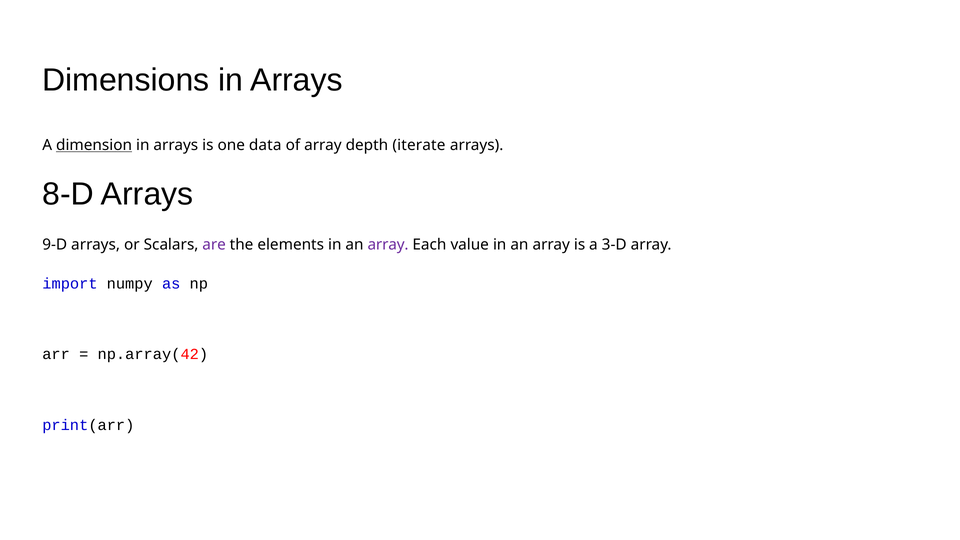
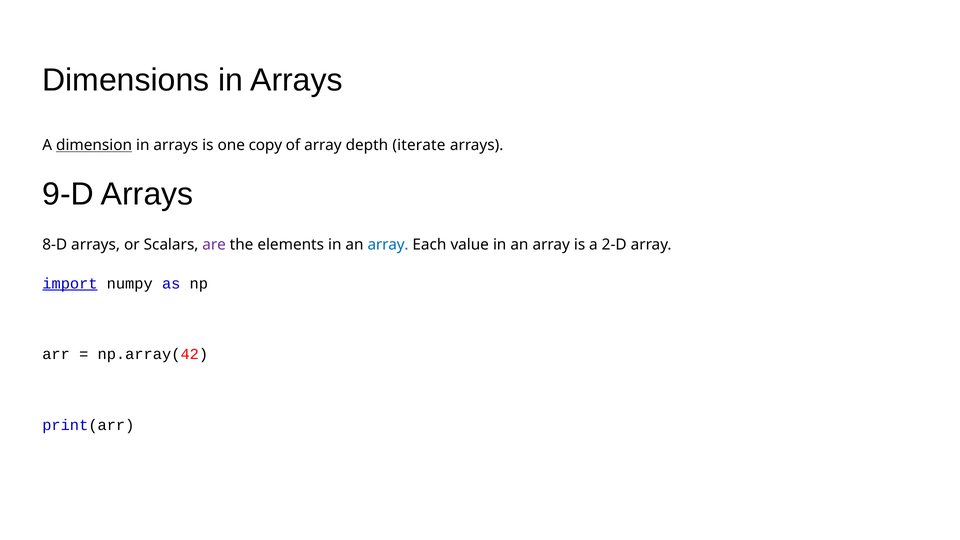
data: data -> copy (265, 145)
8-D: 8-D -> 9-D (68, 194)
9-D: 9-D -> 8-D (55, 245)
array colour: purple -> blue (388, 245)
3-D: 3-D -> 2-D (614, 245)
import underline: none -> present (70, 284)
